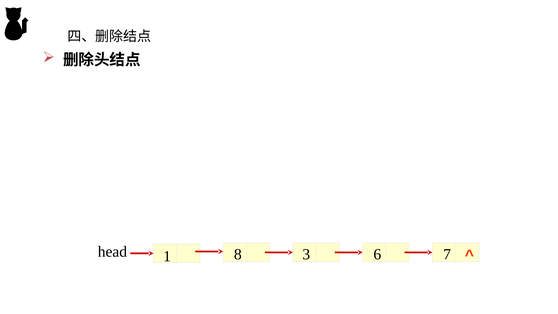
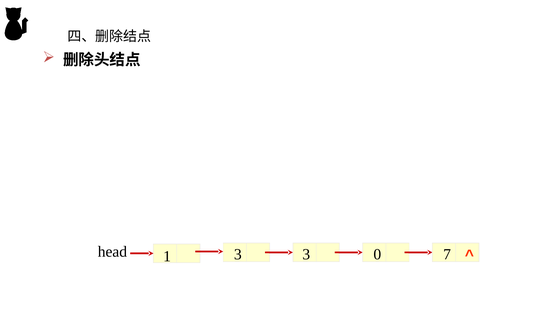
6: 6 -> 0 (377, 254)
1 8: 8 -> 3 (238, 254)
